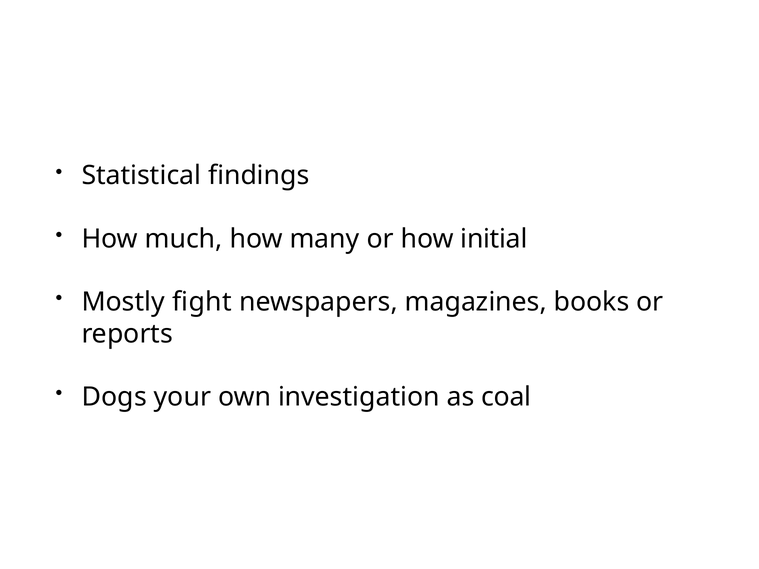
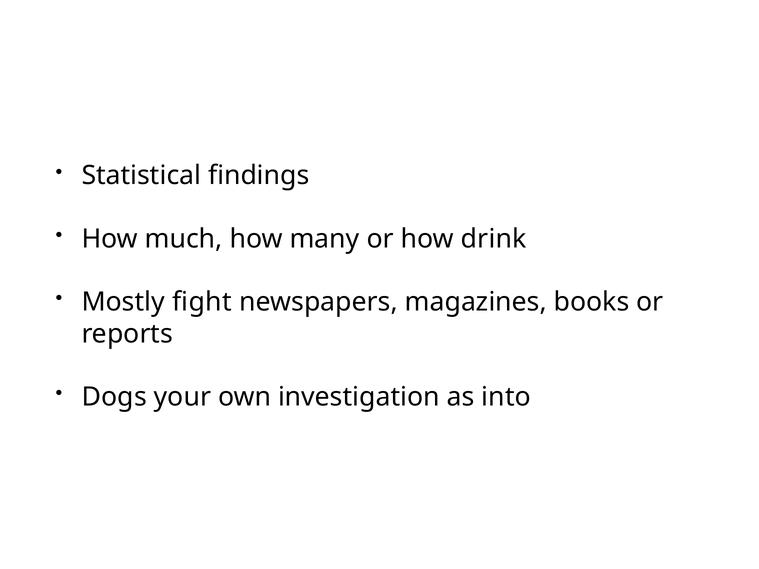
initial: initial -> drink (494, 239)
coal: coal -> into (506, 397)
